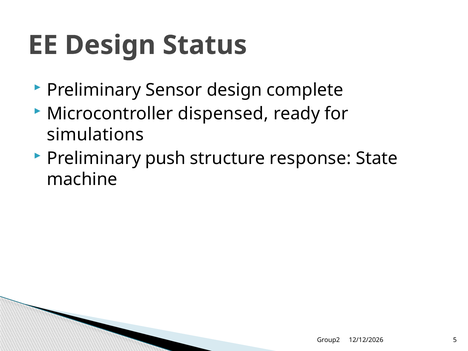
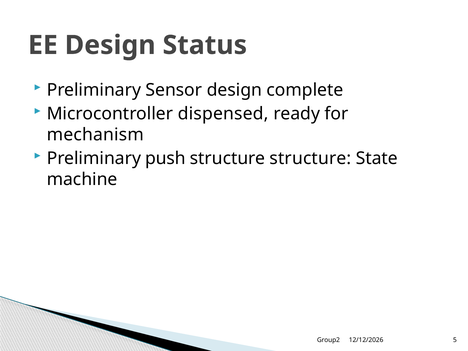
simulations: simulations -> mechanism (95, 135)
structure response: response -> structure (310, 158)
